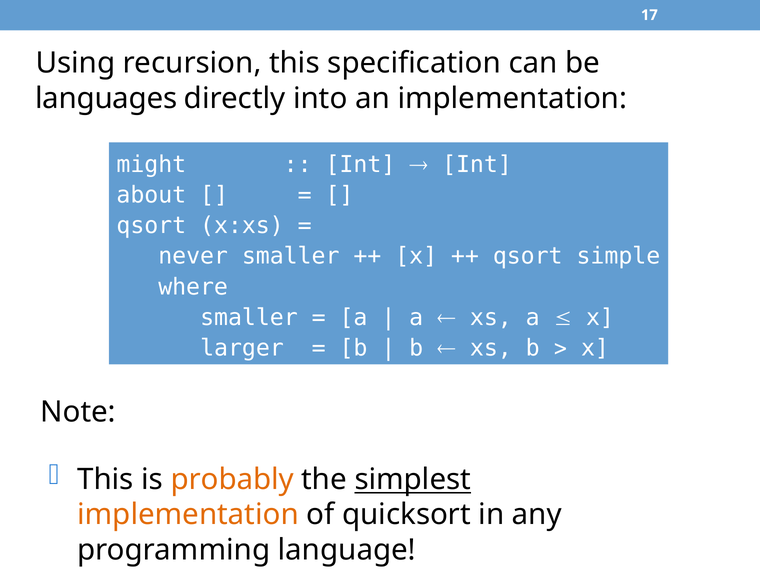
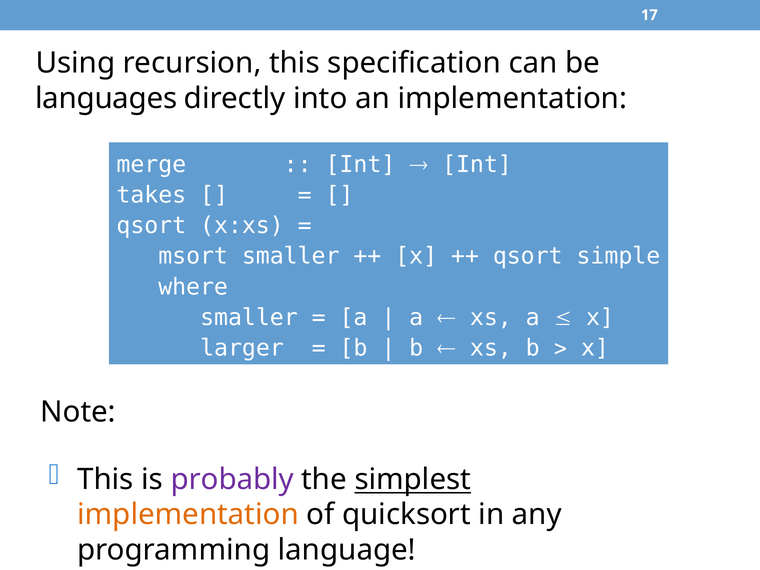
might: might -> merge (151, 164)
about: about -> takes (151, 195)
never: never -> msort (193, 256)
probably colour: orange -> purple (232, 479)
